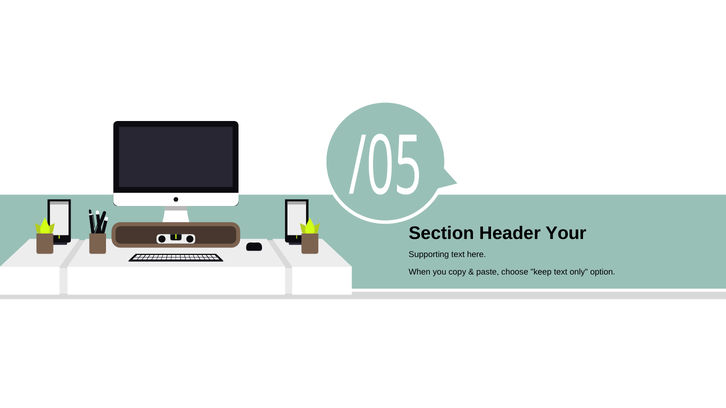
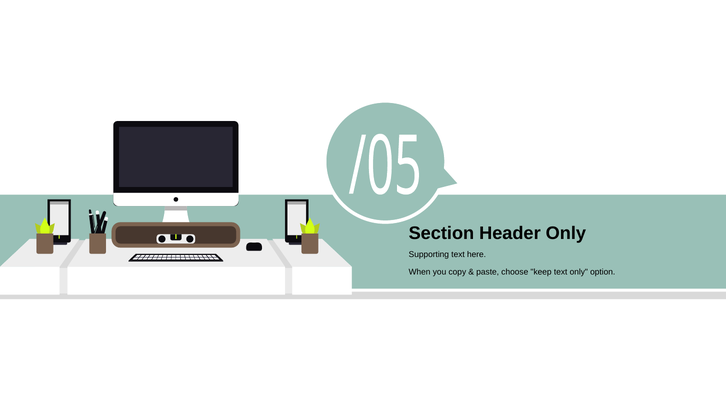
Header Your: Your -> Only (566, 234)
